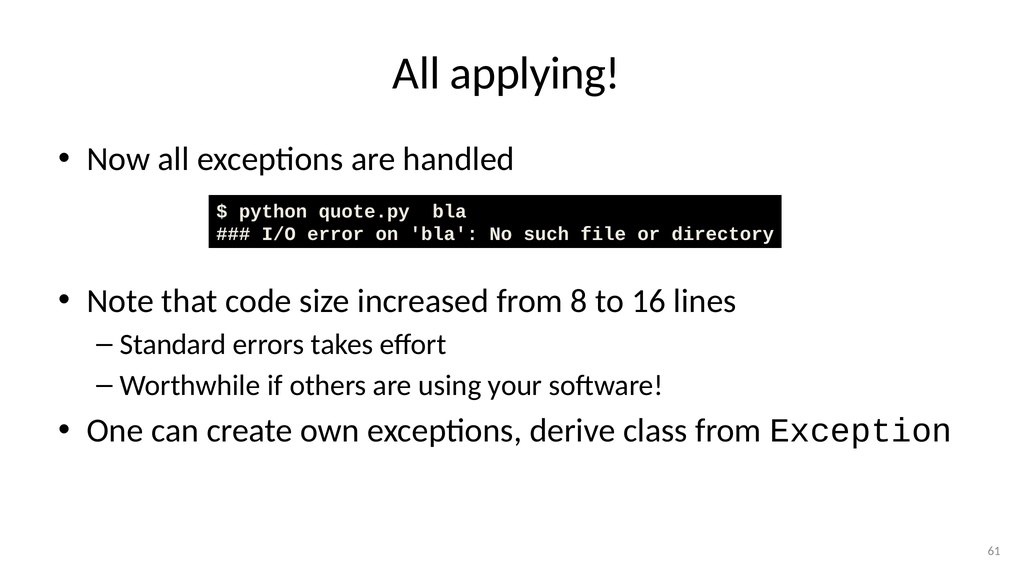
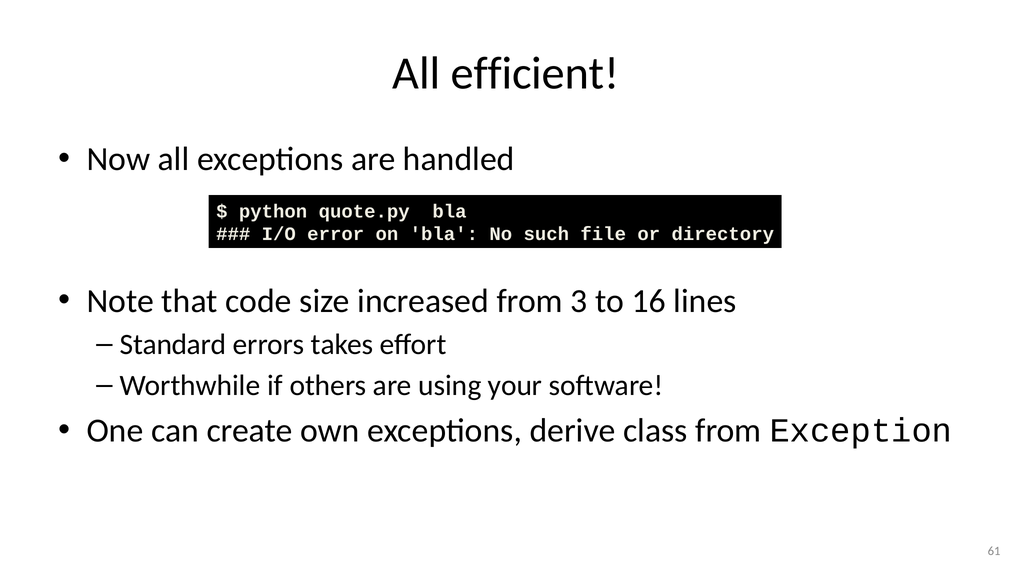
applying: applying -> efficient (535, 73)
8: 8 -> 3 (579, 301)
